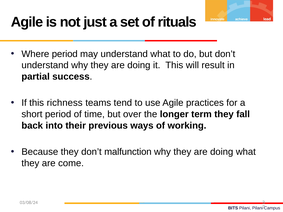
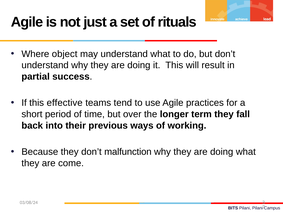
Where period: period -> object (65, 54)
richness: richness -> effective (65, 103)
